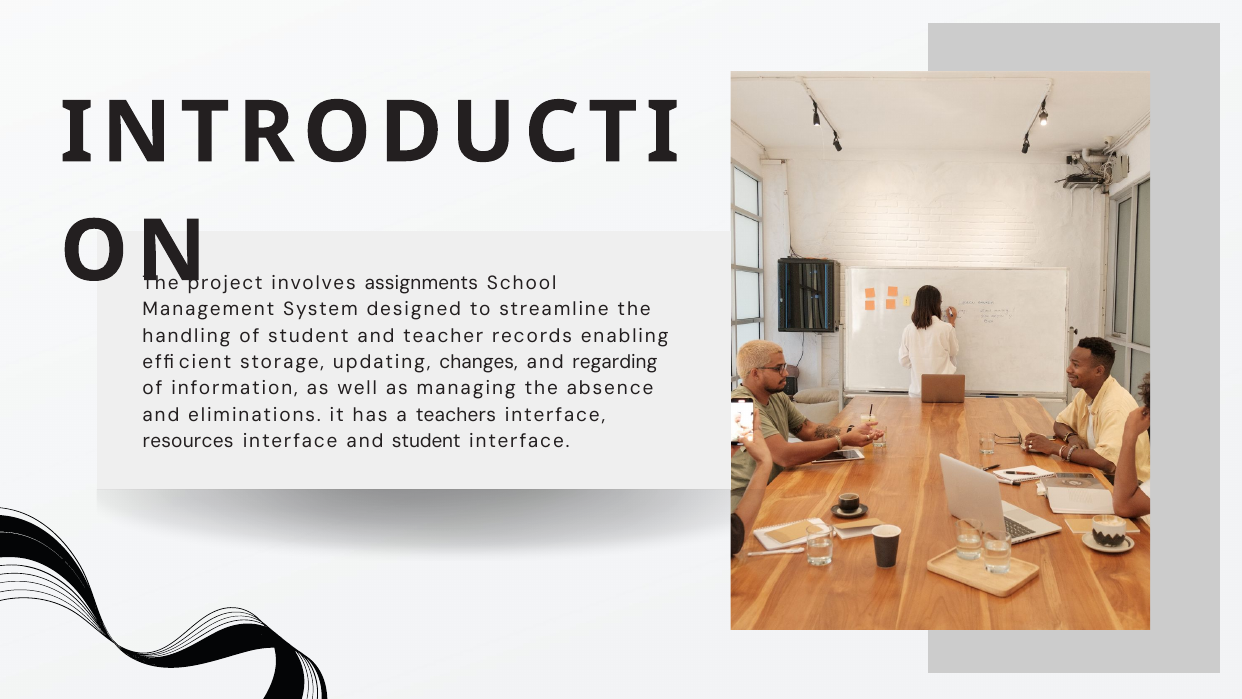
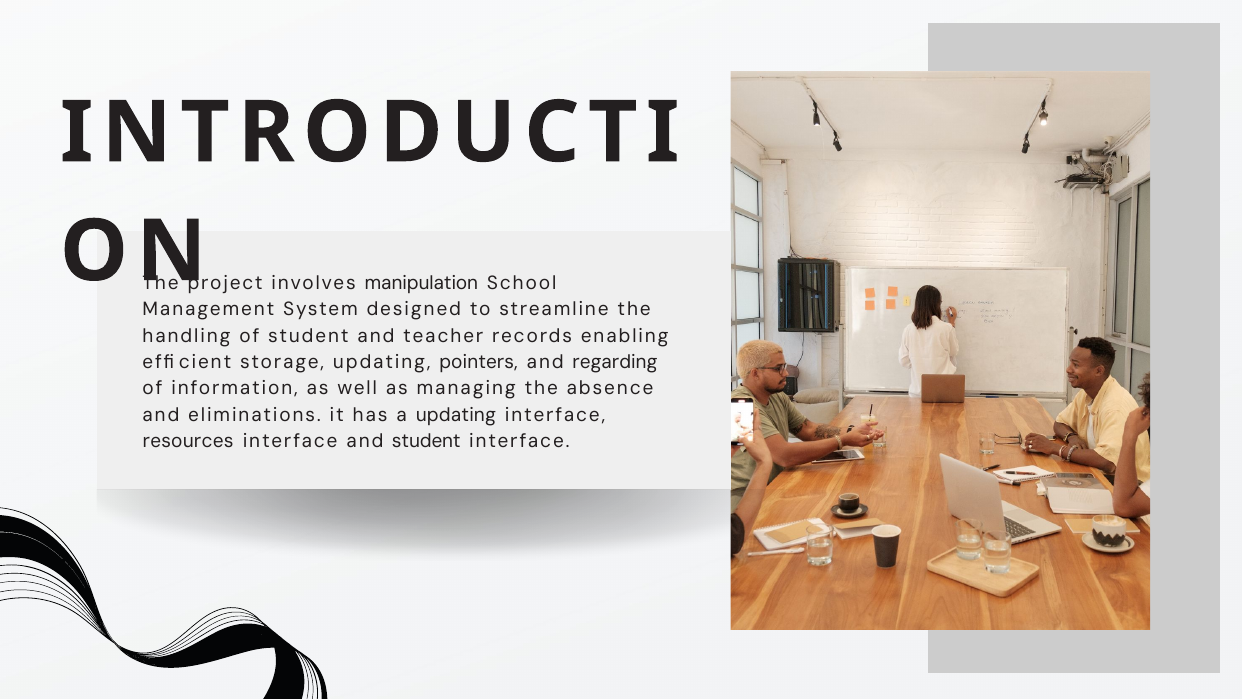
assignments: assignments -> manipulation (421, 283)
changes: changes -> pointers (479, 362)
a teachers: teachers -> updating (456, 415)
